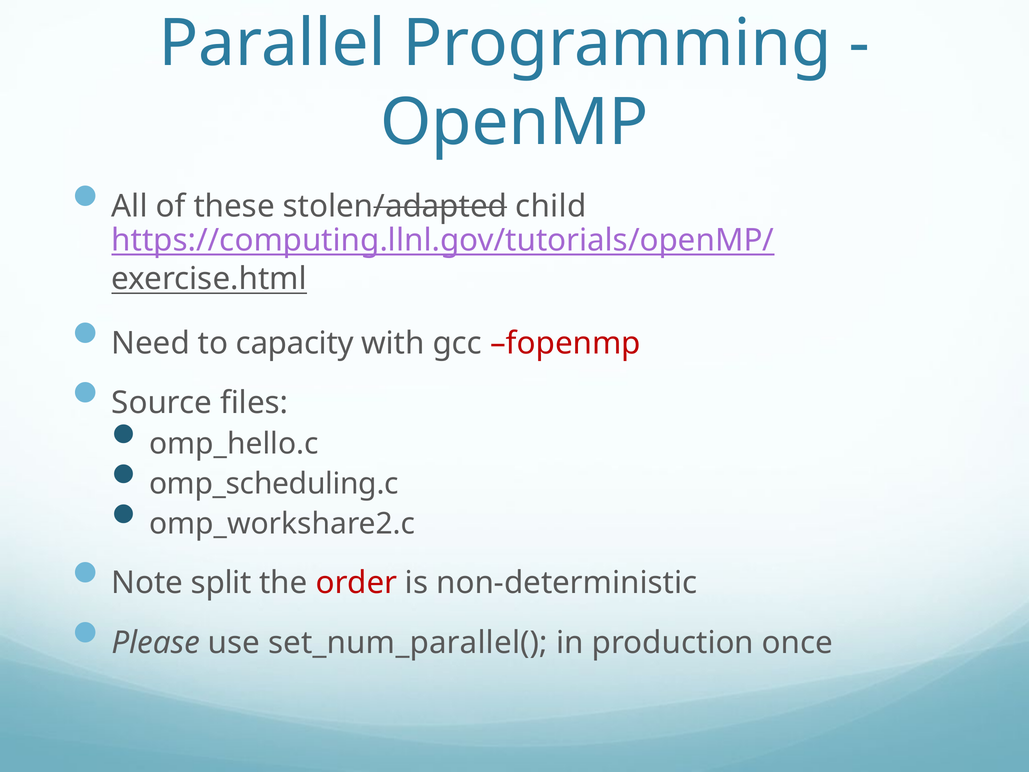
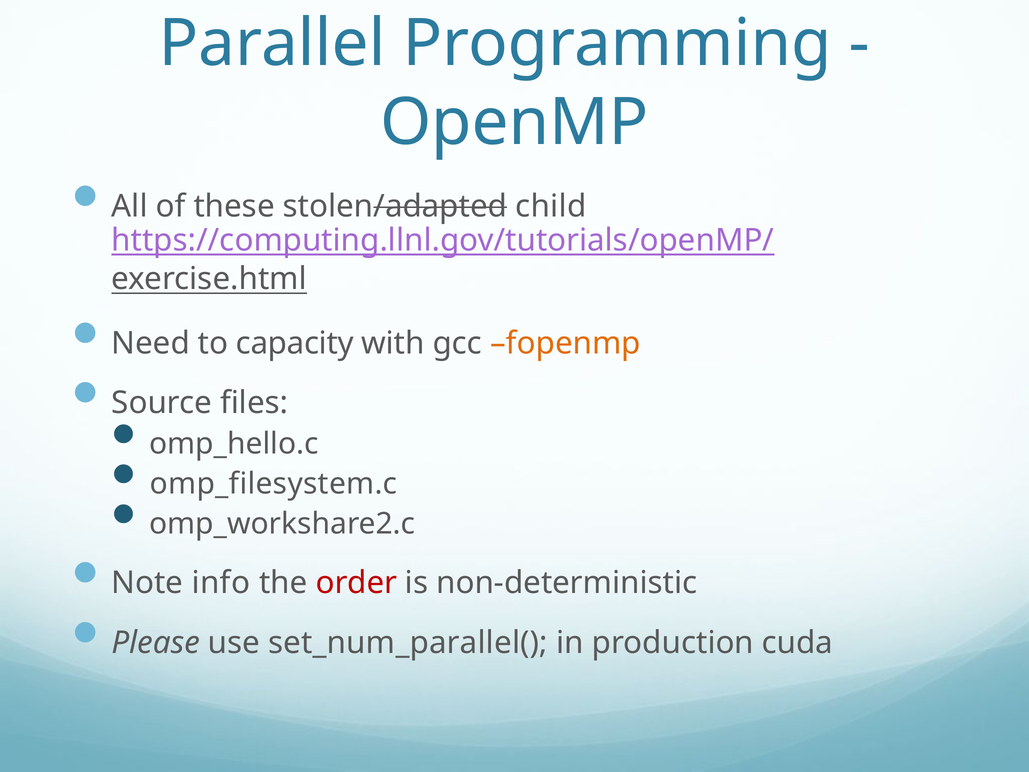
fopenmp colour: red -> orange (566, 343)
omp_scheduling.c: omp_scheduling.c -> omp_filesystem.c (274, 484)
split: split -> info (221, 583)
once: once -> cuda (798, 642)
